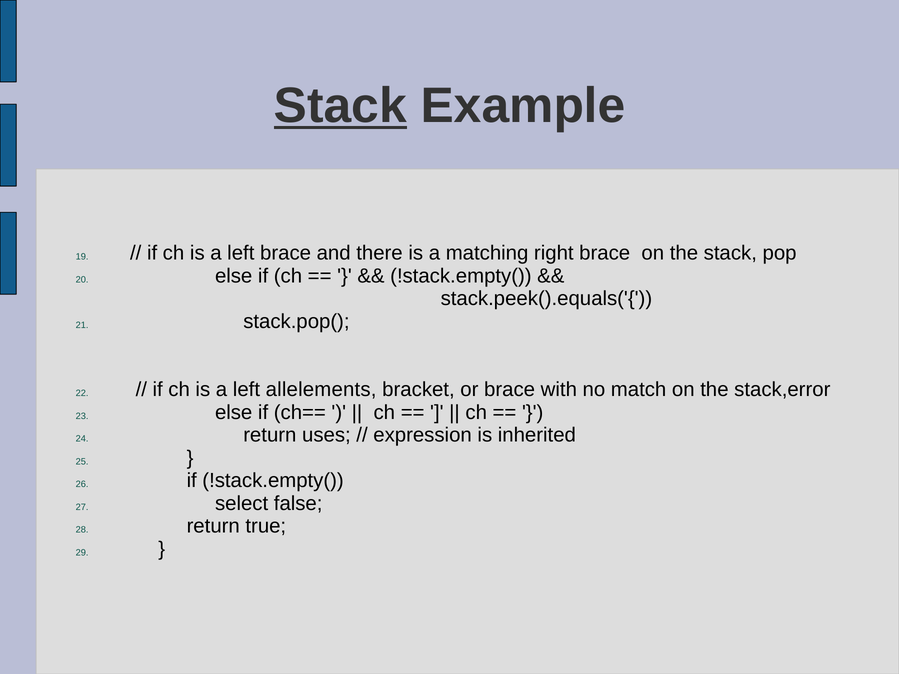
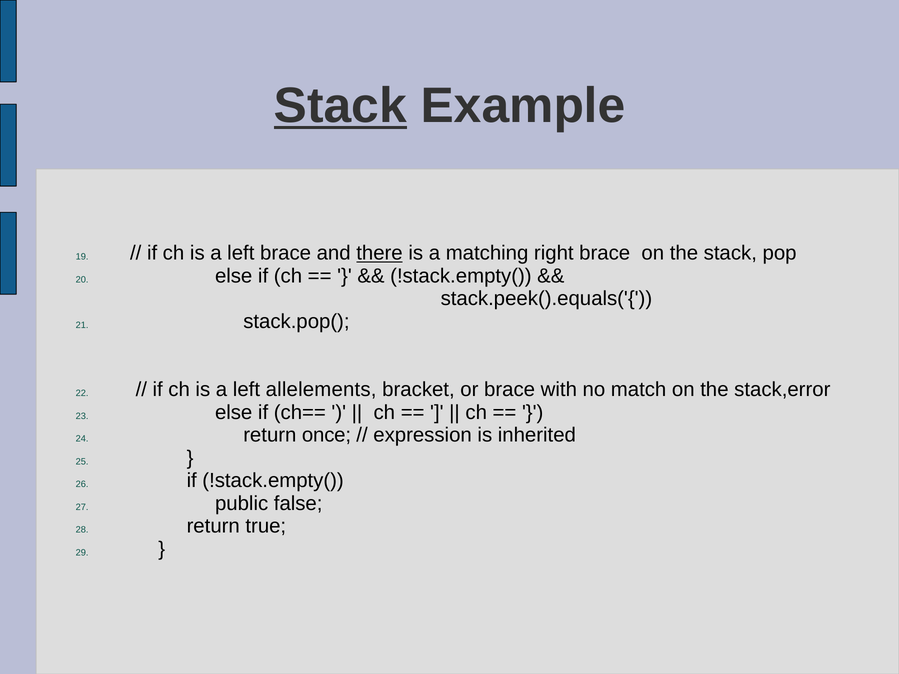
there underline: none -> present (380, 253)
uses: uses -> once (327, 435)
select: select -> public (242, 504)
